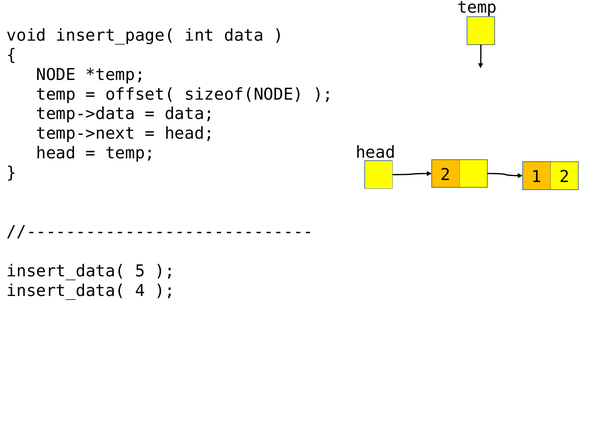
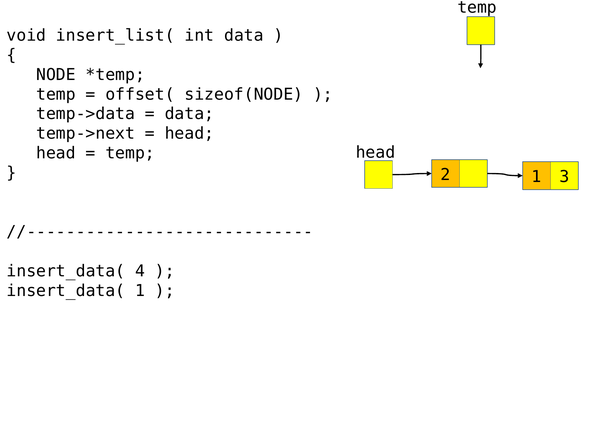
insert_page(: insert_page( -> insert_list( (115, 35)
1 2: 2 -> 3 (564, 177)
5: 5 -> 4 (140, 271)
insert_data( 4: 4 -> 1 (140, 291)
